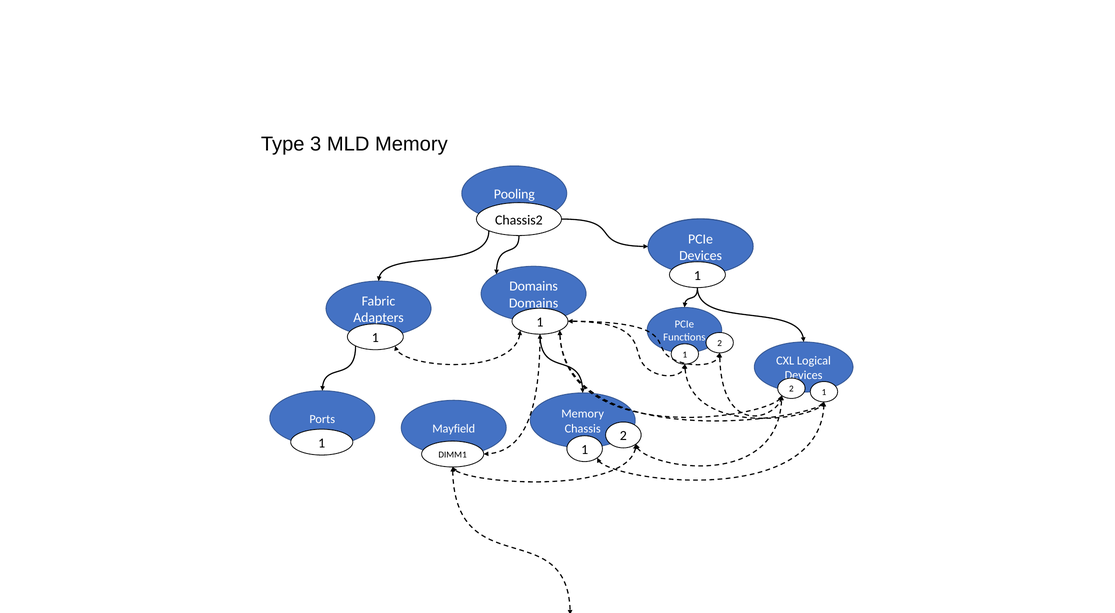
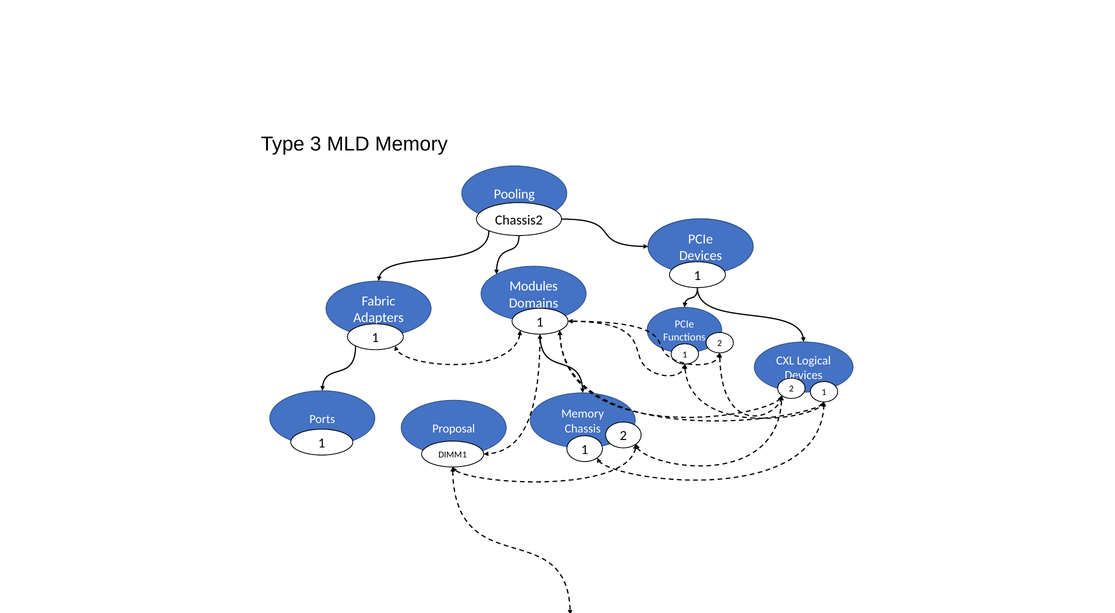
Domains: Domains -> Modules (534, 286)
Mayfield: Mayfield -> Proposal (454, 429)
